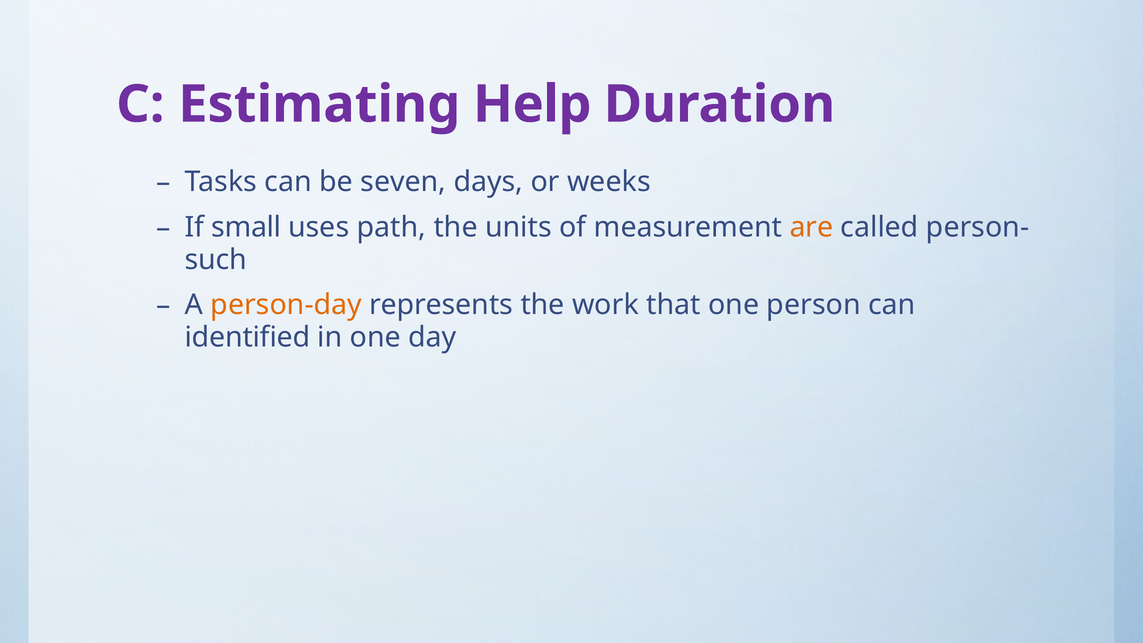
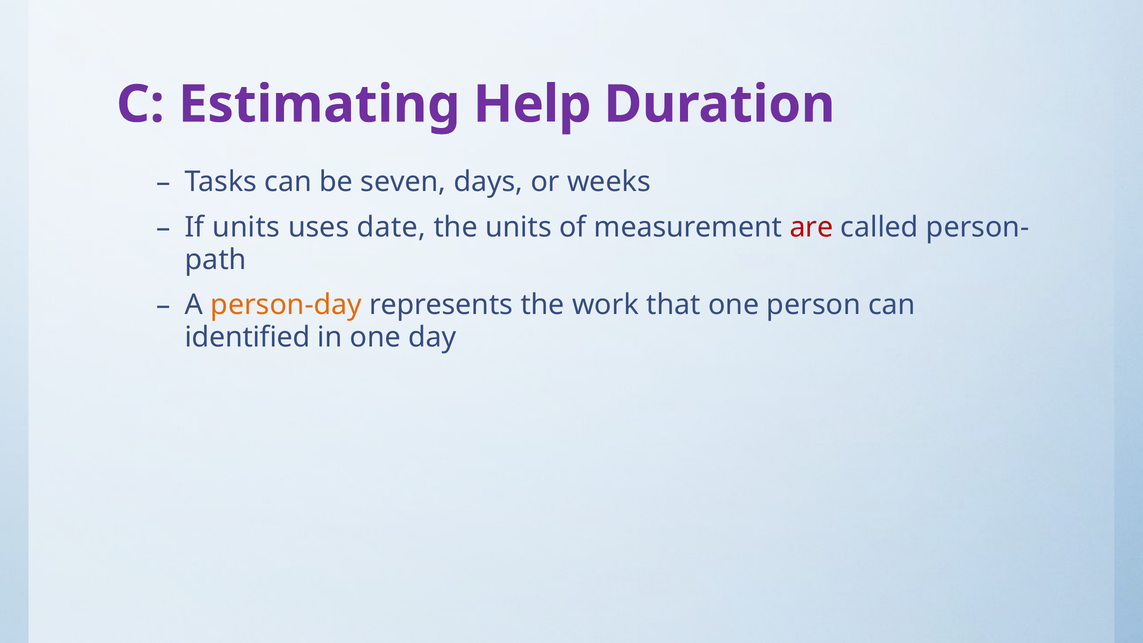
If small: small -> units (246, 227)
path: path -> date (391, 227)
are colour: orange -> red (811, 227)
such: such -> path (216, 260)
